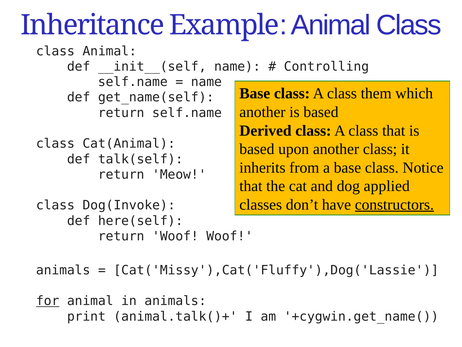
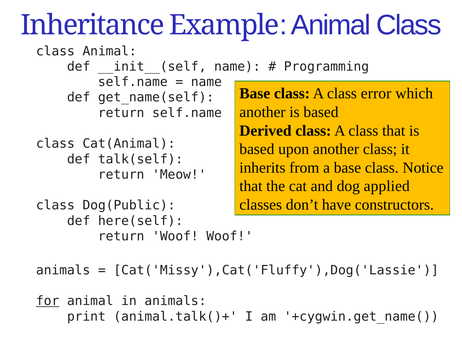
Controlling: Controlling -> Programming (326, 66)
them: them -> error (376, 93)
constructors underline: present -> none (394, 204)
Dog(Invoke: Dog(Invoke -> Dog(Public (129, 205)
